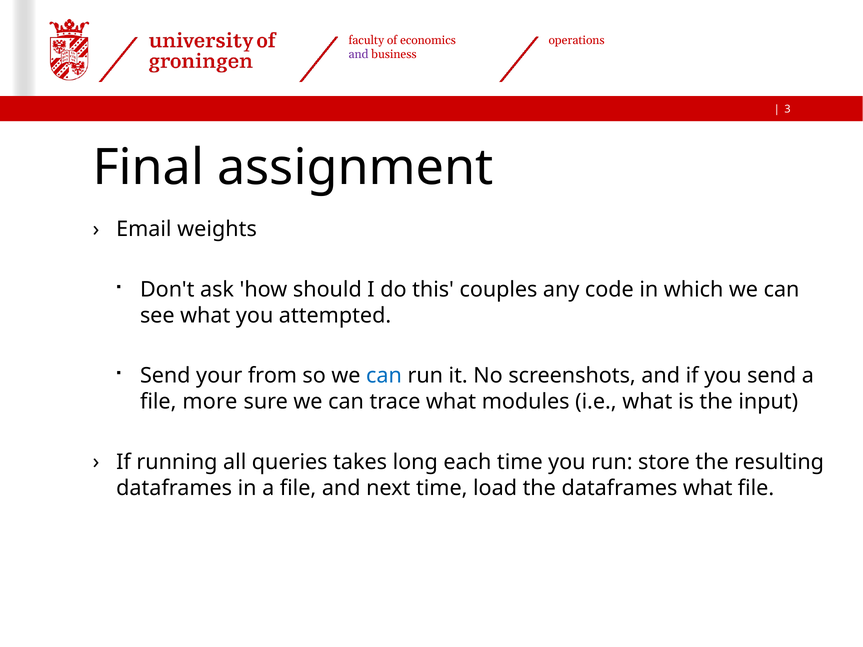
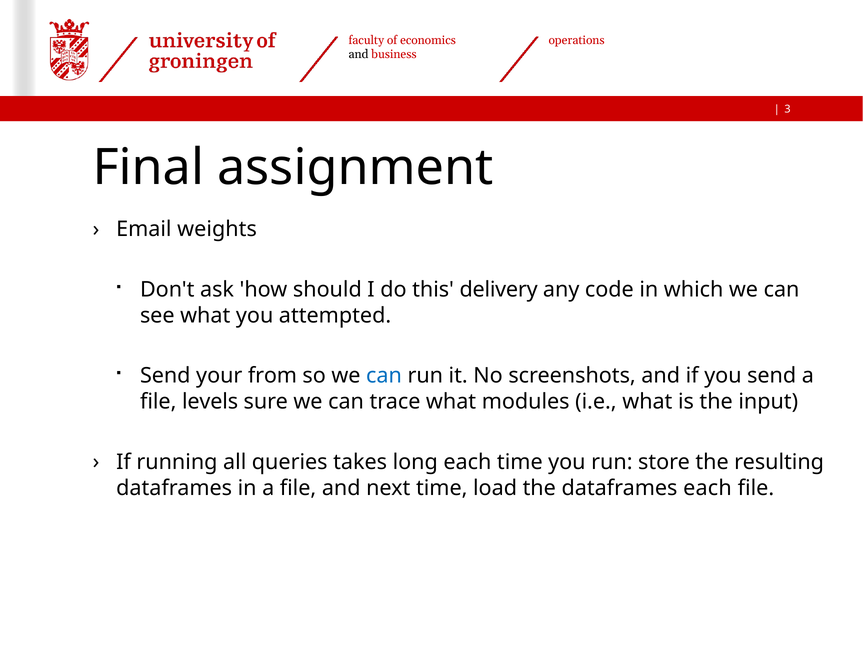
and colour: purple -> black (358, 54)
couples: couples -> delivery (499, 290)
more: more -> levels (210, 402)
dataframes what: what -> each (707, 488)
